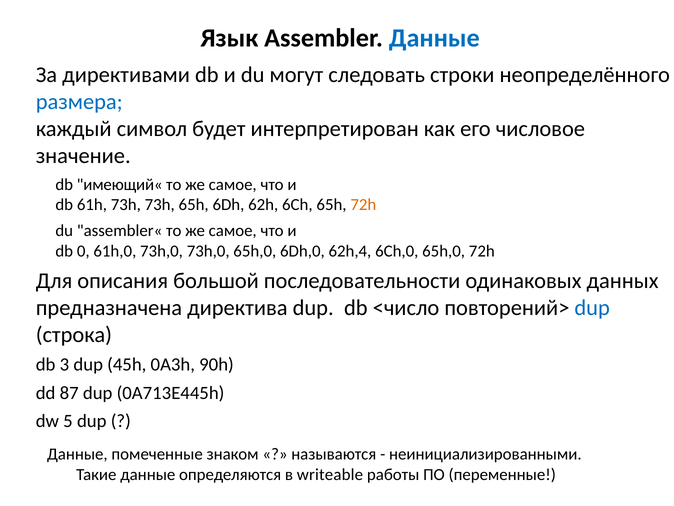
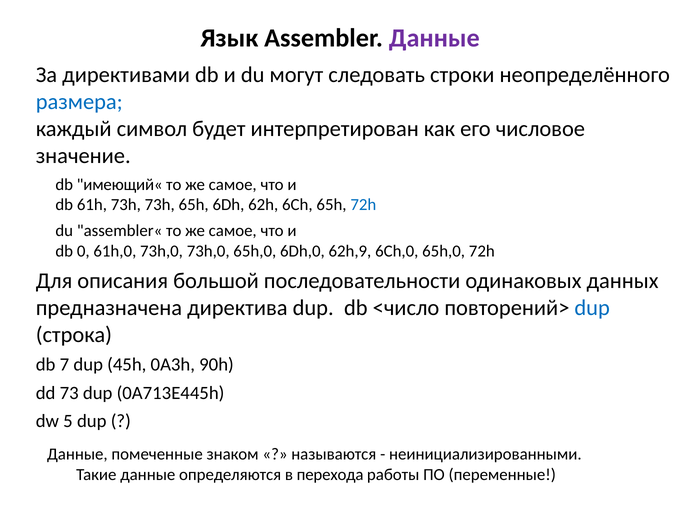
Данные colour: blue -> purple (434, 38)
72h colour: orange -> blue (363, 205)
62h,4: 62h,4 -> 62h,9 (350, 251)
3: 3 -> 7 (64, 364)
87: 87 -> 73 (69, 392)
writeable: writeable -> перехода (330, 474)
